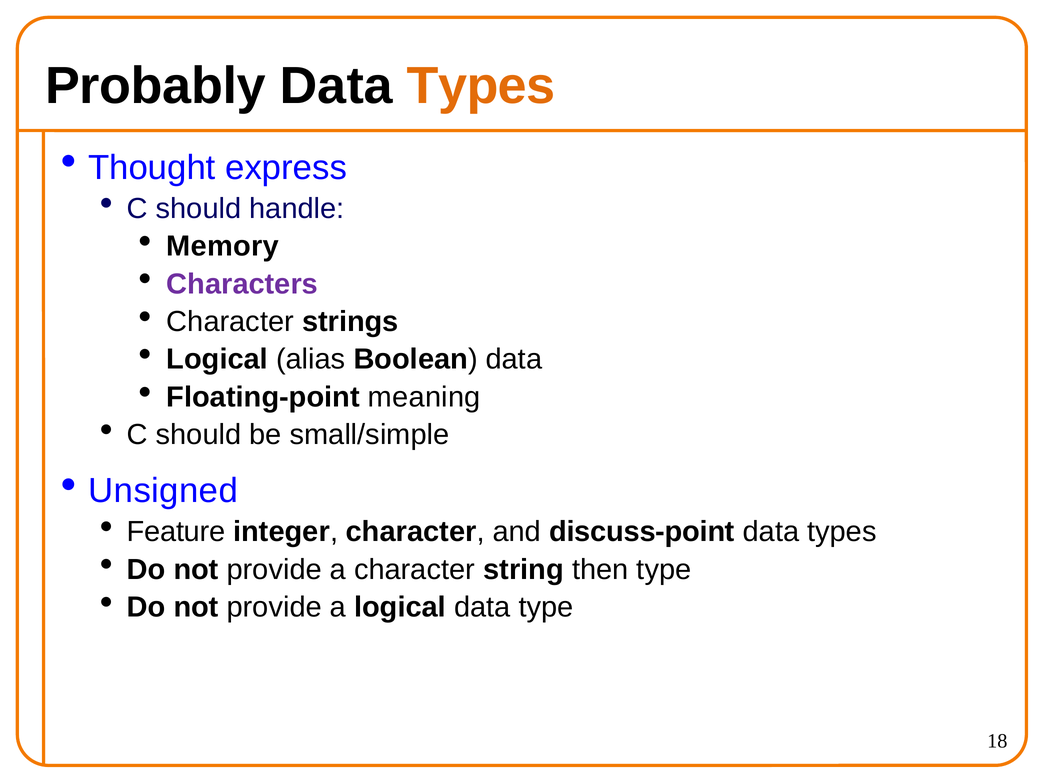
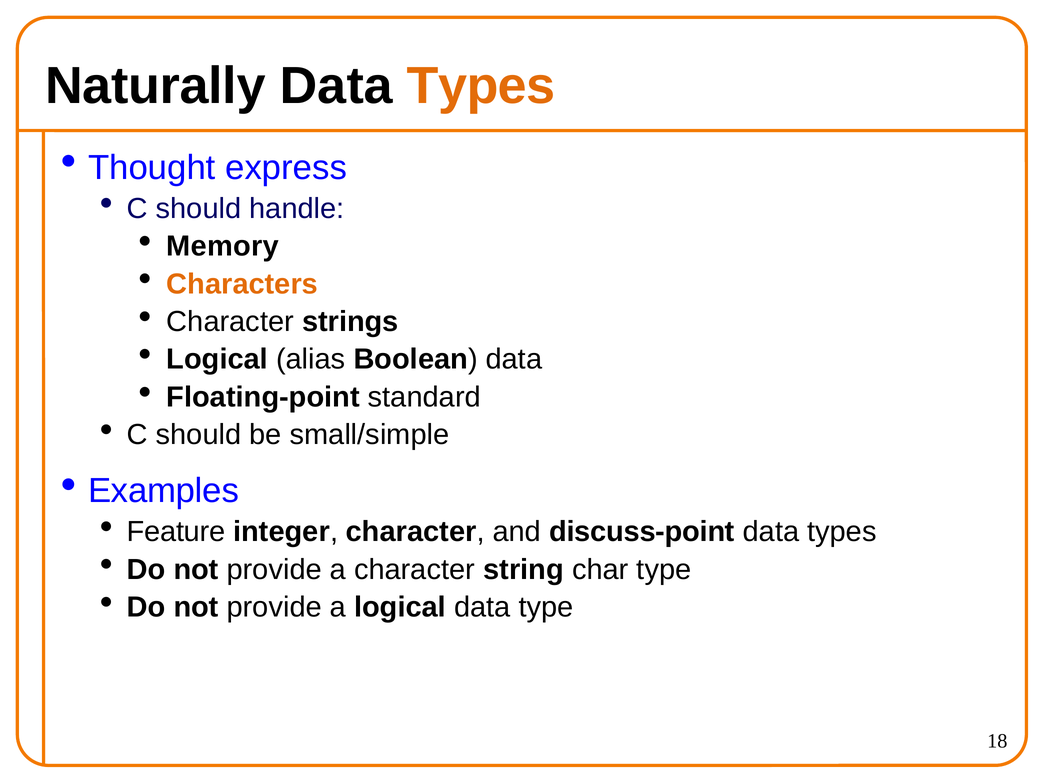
Probably: Probably -> Naturally (155, 86)
Characters colour: purple -> orange (242, 284)
meaning: meaning -> standard (424, 397)
Unsigned: Unsigned -> Examples (163, 491)
then: then -> char (600, 569)
